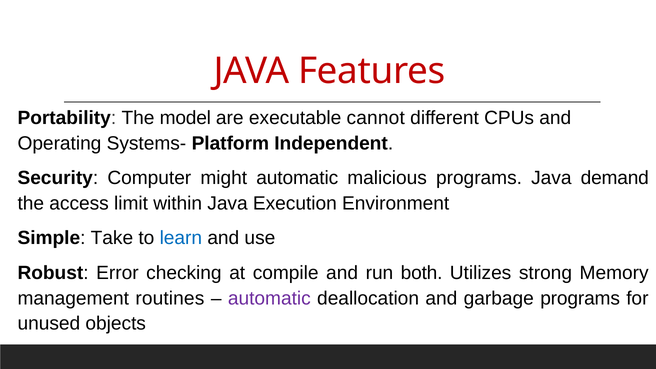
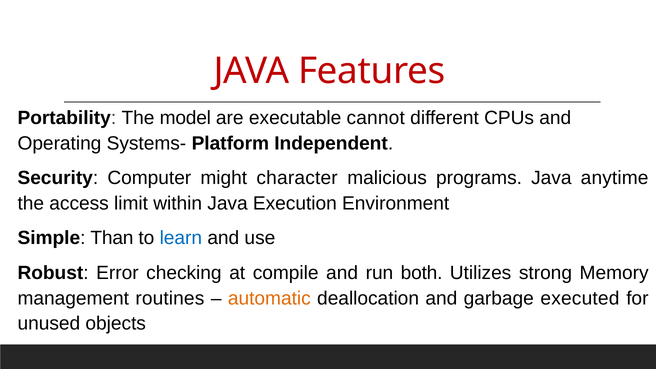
might automatic: automatic -> character (297, 178)
demand: demand -> anytime (615, 178)
Take: Take -> Than (112, 238)
automatic colour: purple -> orange (269, 298)
garbage programs: programs -> executed (580, 298)
